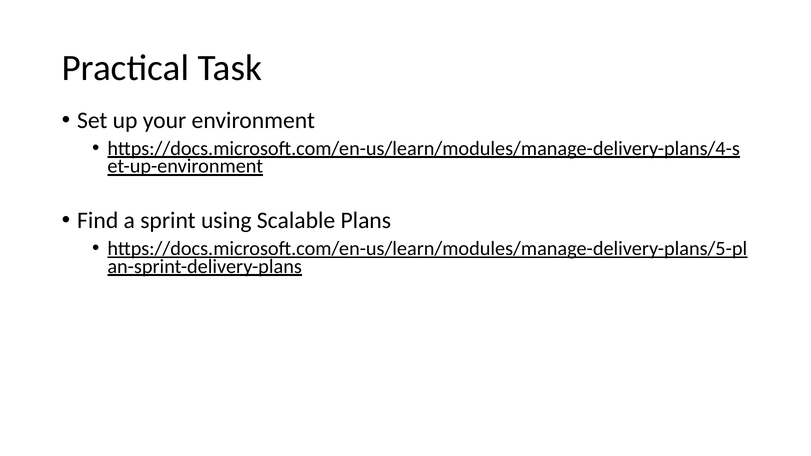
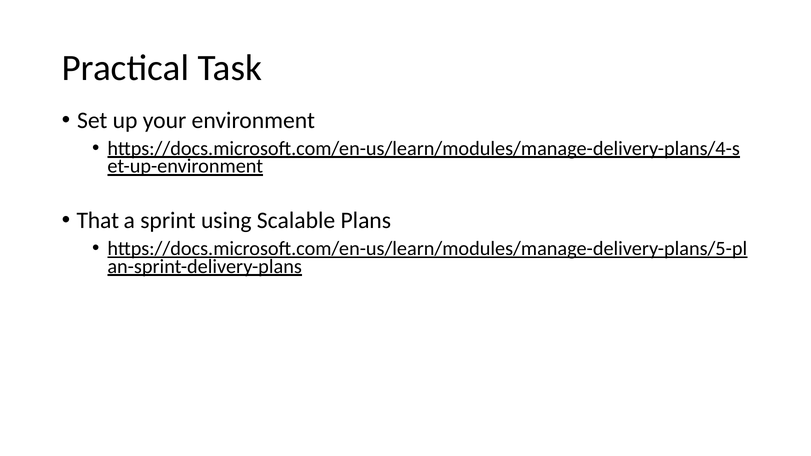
Find: Find -> That (98, 220)
